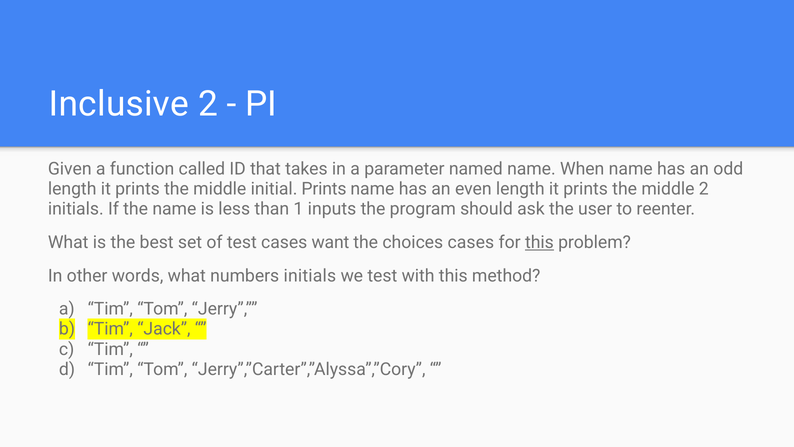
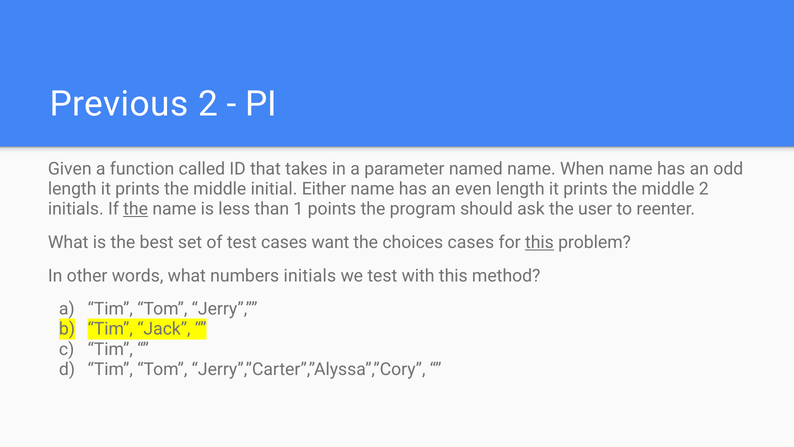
Inclusive: Inclusive -> Previous (119, 104)
initial Prints: Prints -> Either (324, 189)
the underline: none -> present (136, 209)
inputs: inputs -> points (332, 209)
